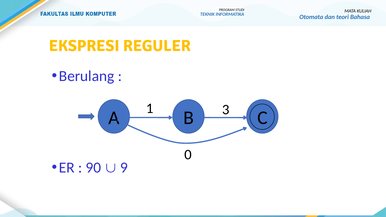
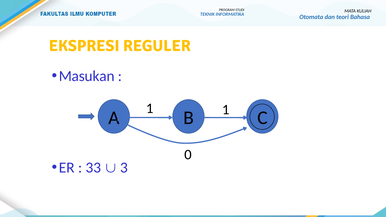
Berulang: Berulang -> Masukan (87, 76)
3: 3 -> 1 (226, 110)
90: 90 -> 33 (93, 168)
9: 9 -> 3 (124, 168)
